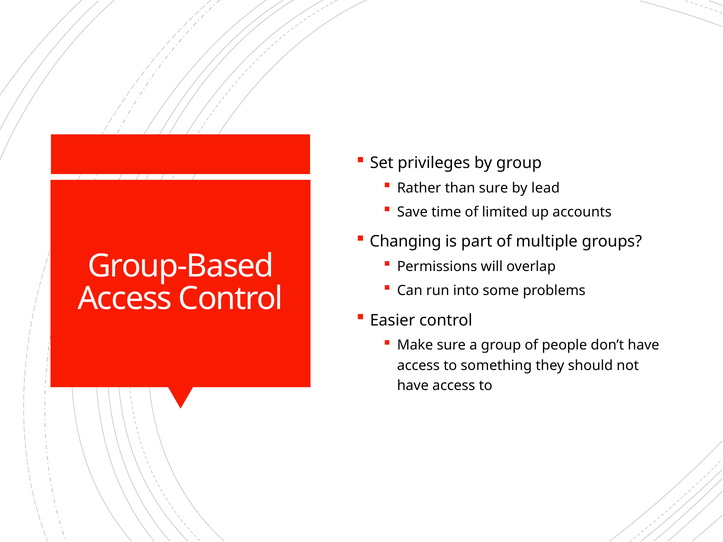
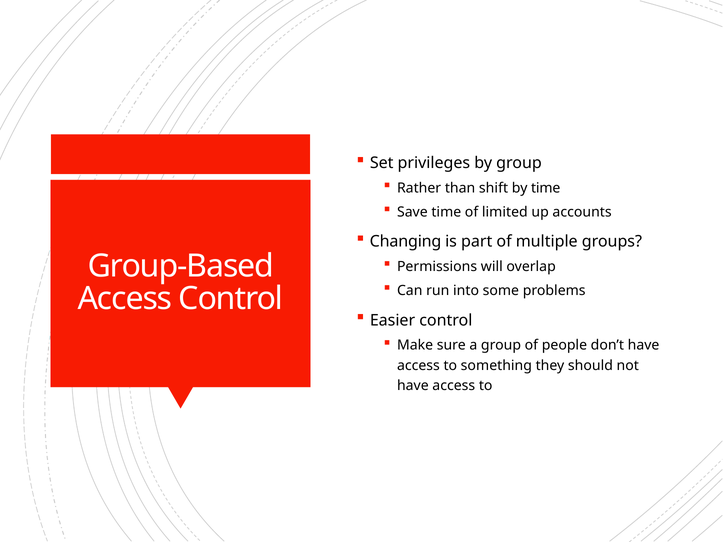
than sure: sure -> shift (494, 188)
by lead: lead -> time (546, 188)
